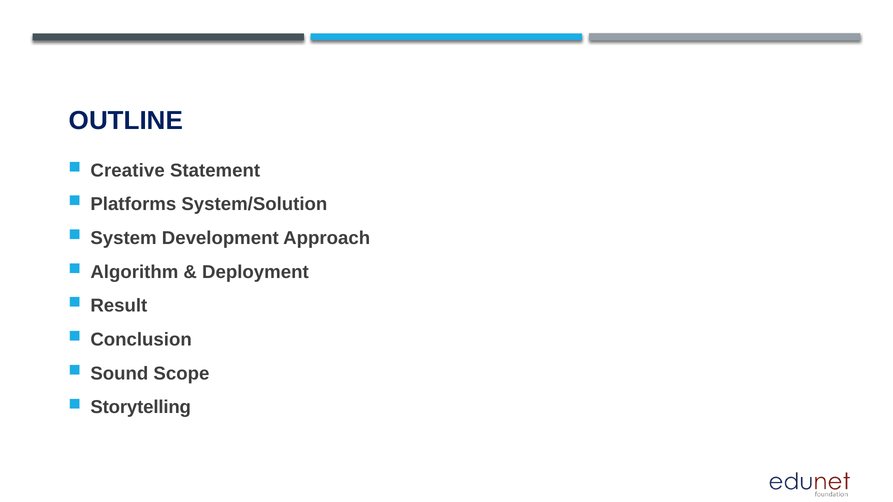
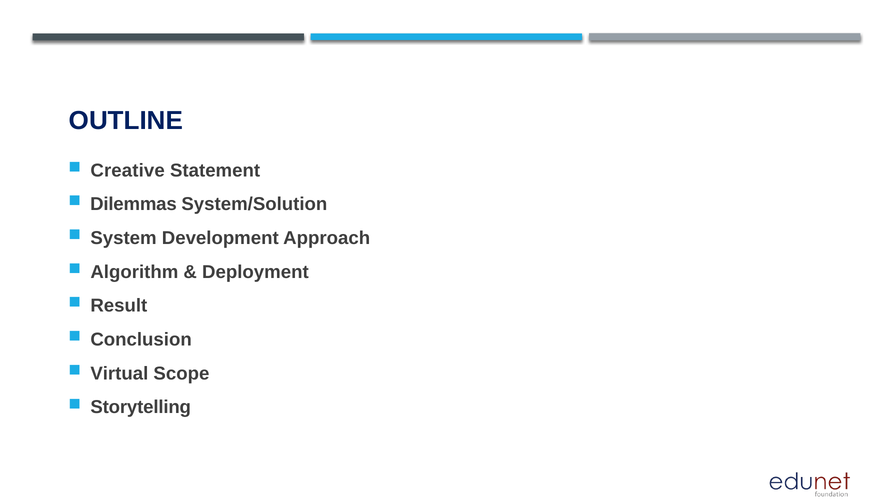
Platforms: Platforms -> Dilemmas (133, 204)
Sound: Sound -> Virtual (119, 374)
